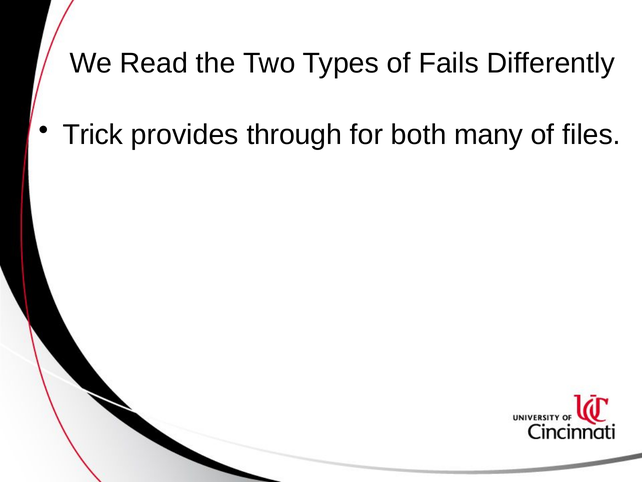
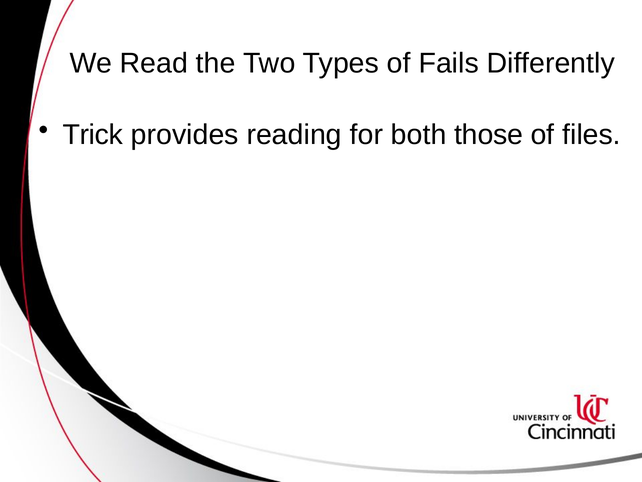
through: through -> reading (294, 135)
many: many -> those (489, 135)
